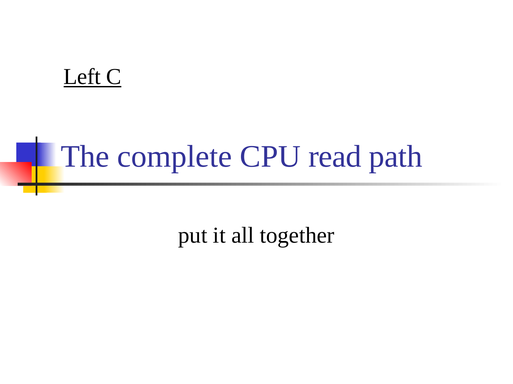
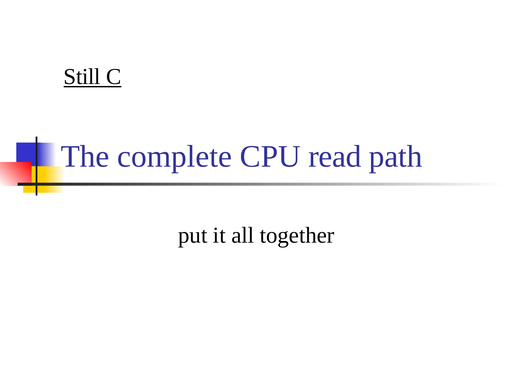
Left: Left -> Still (82, 77)
